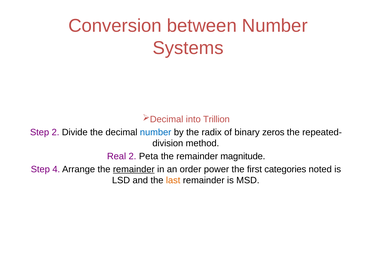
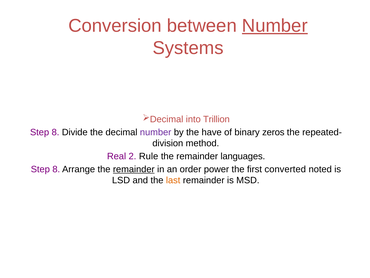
Number underline: none -> present (275, 26)
2: 2 -> 8 (55, 132)
number colour: blue -> purple (156, 132)
radix: radix -> have (212, 132)
Peta: Peta -> Rule (149, 156)
magnitude: magnitude -> languages (243, 156)
4: 4 -> 8 (56, 169)
categories: categories -> converted (285, 169)
